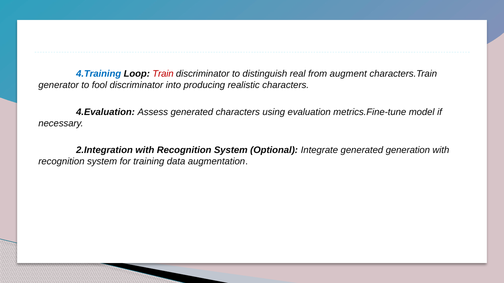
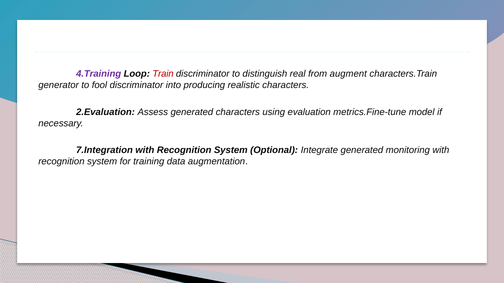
4.Training colour: blue -> purple (99, 74)
4.Evaluation: 4.Evaluation -> 2.Evaluation (106, 112)
2.Integration: 2.Integration -> 7.Integration (104, 150)
generation: generation -> monitoring (408, 150)
